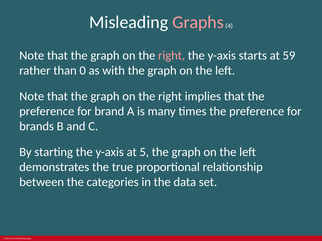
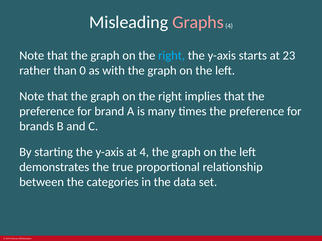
right colour: pink -> light blue (172, 56)
59: 59 -> 23 (289, 56)
at 5: 5 -> 4 (144, 152)
